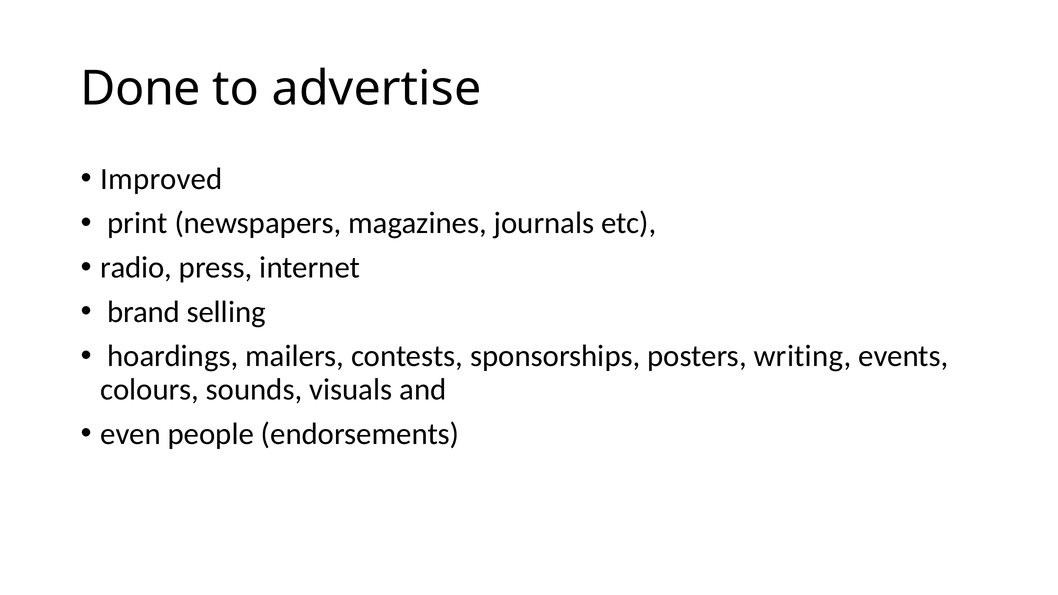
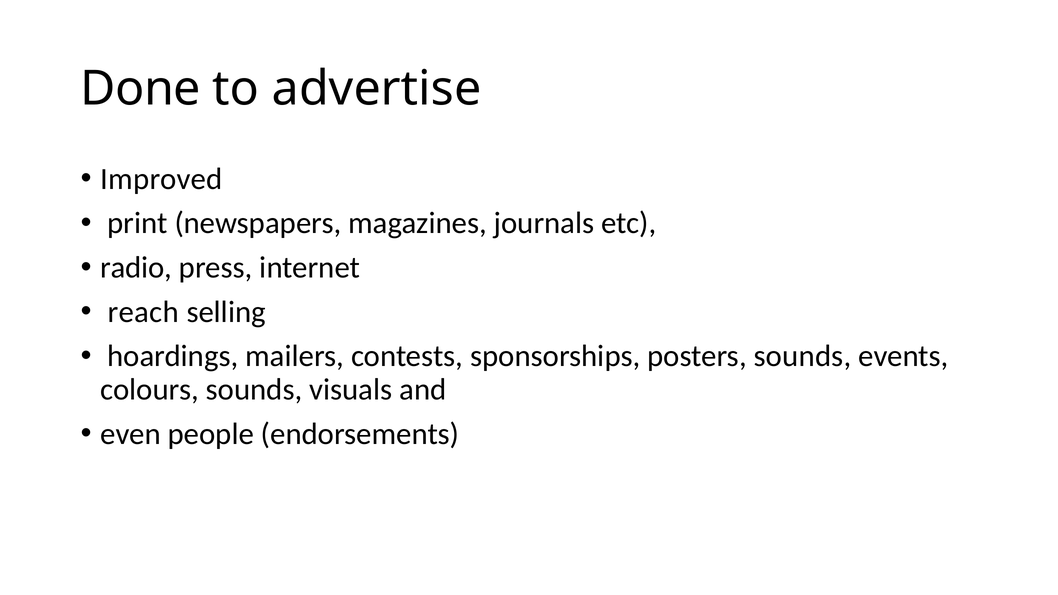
brand: brand -> reach (143, 312)
posters writing: writing -> sounds (803, 356)
